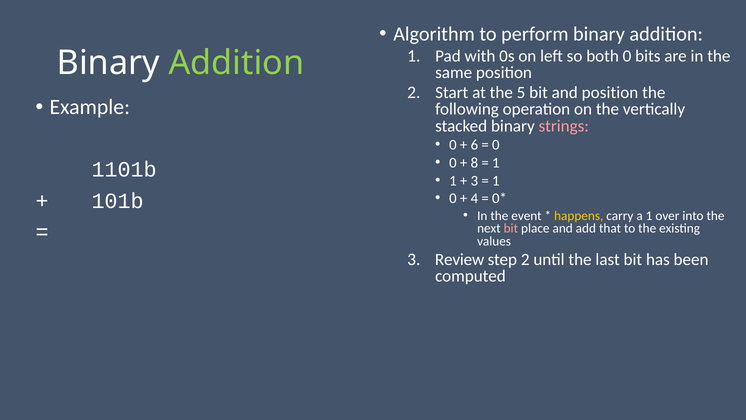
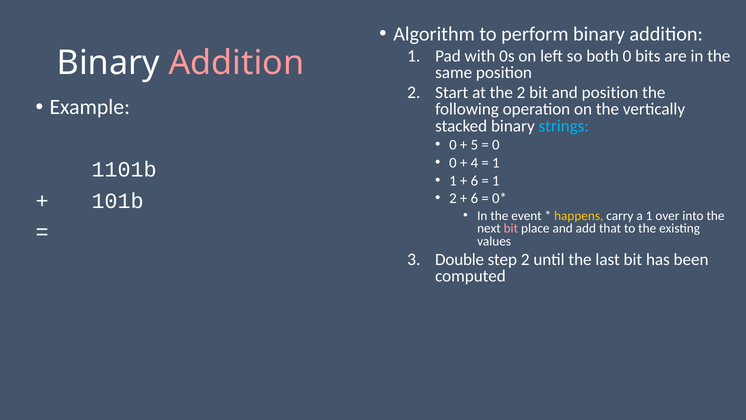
Addition colour: light green -> pink (236, 63)
the 5: 5 -> 2 (521, 93)
strings colour: pink -> light blue (564, 126)
6: 6 -> 5 (474, 145)
8: 8 -> 4 (474, 163)
3: 3 -> 6 (474, 180)
0: 0 -> 2 (453, 198)
4: 4 -> 6 (474, 198)
Review: Review -> Double (460, 259)
